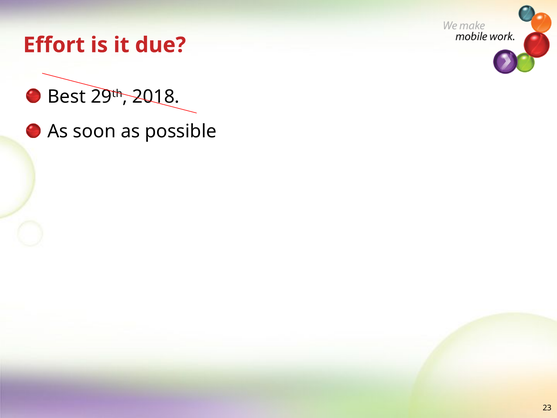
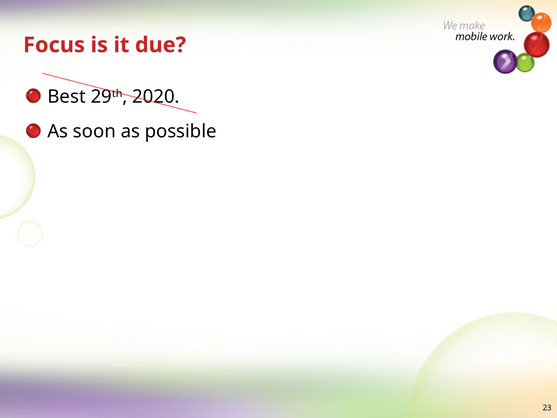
Effort: Effort -> Focus (54, 45)
2018: 2018 -> 2020 (156, 97)
